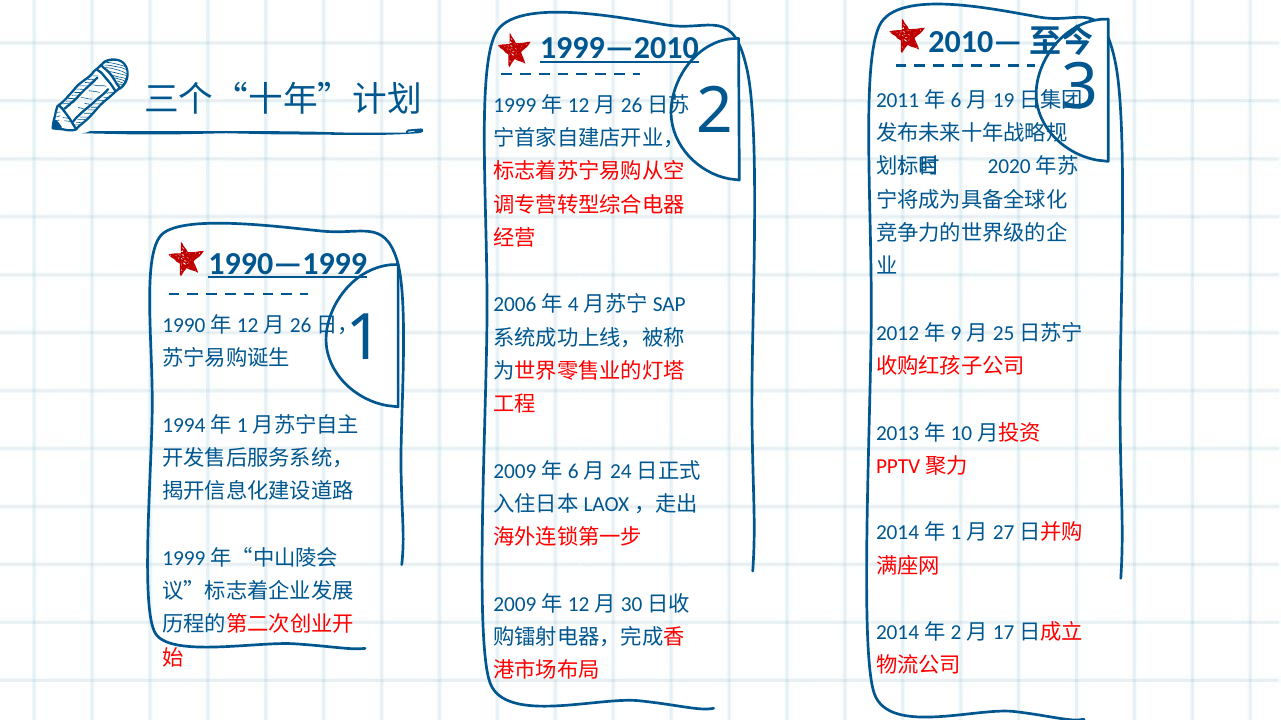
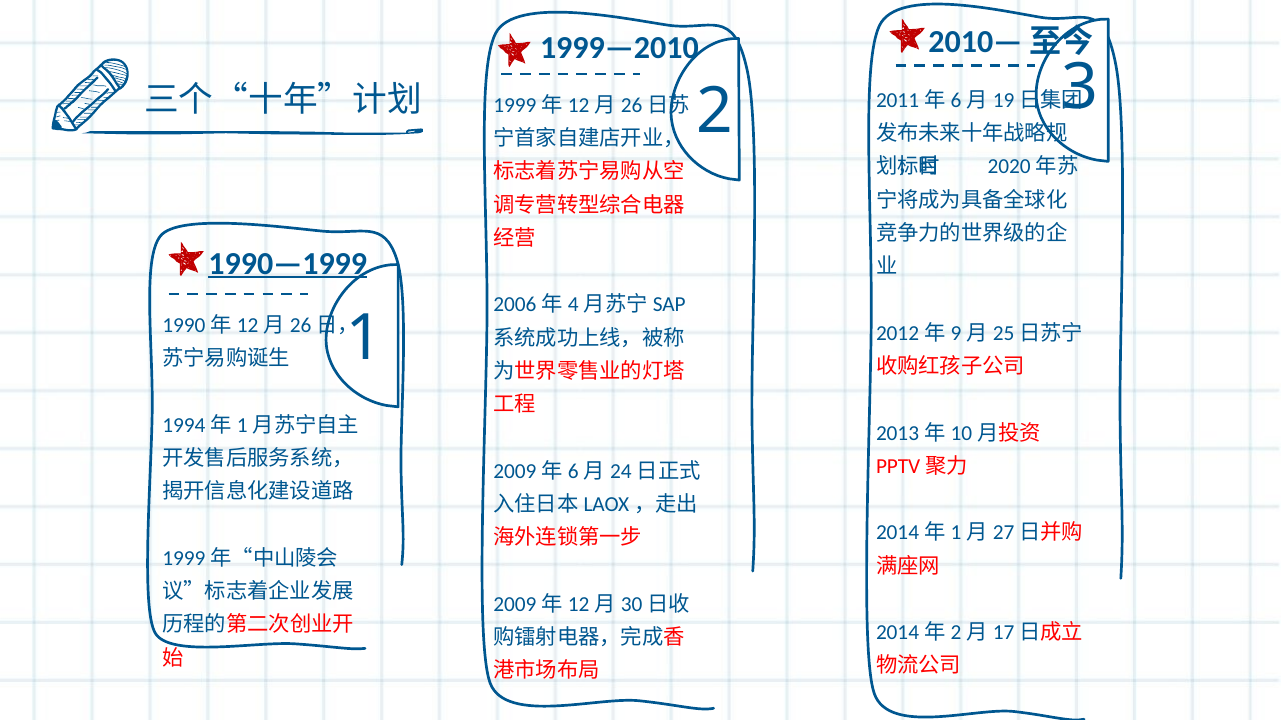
1999—2010 underline: present -> none (619, 48)
